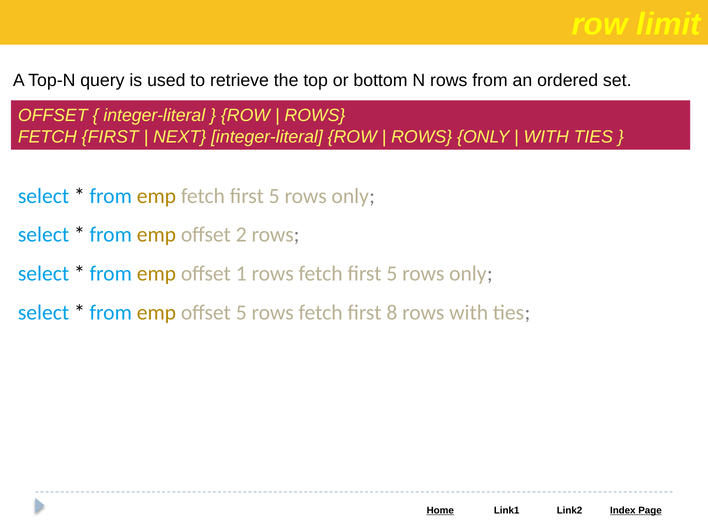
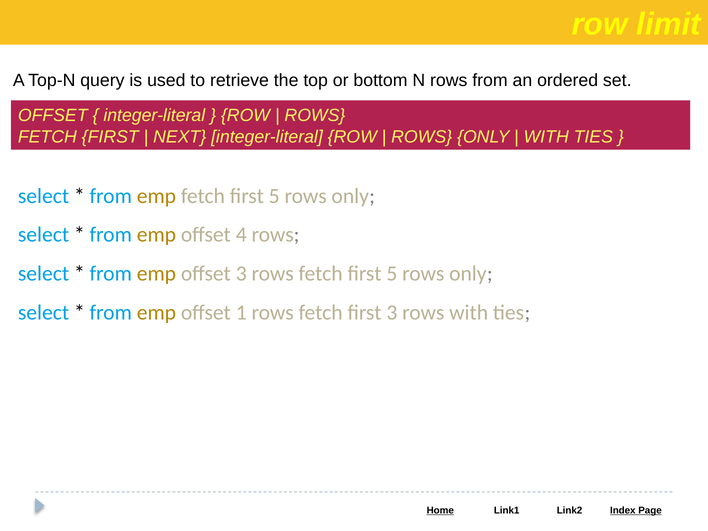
2: 2 -> 4 (241, 235)
offset 1: 1 -> 3 (241, 274)
offset 5: 5 -> 1 (241, 313)
first 8: 8 -> 3 (392, 313)
